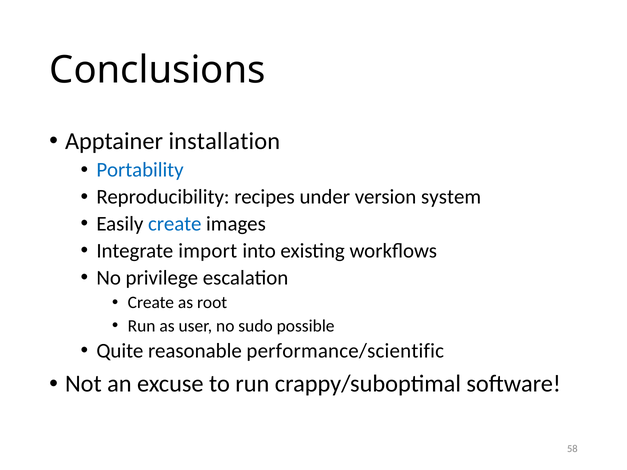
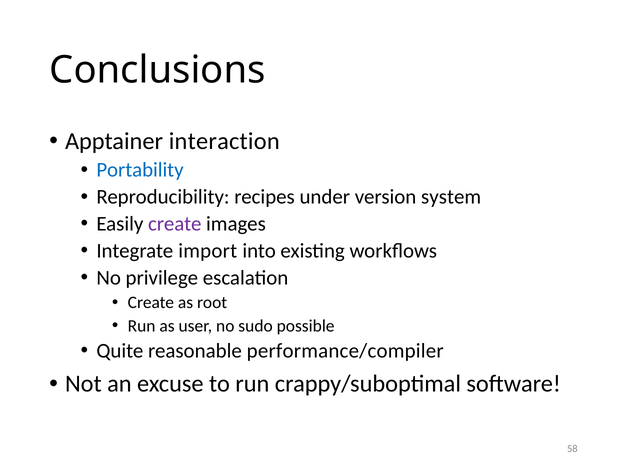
installation: installation -> interaction (224, 141)
create colour: blue -> purple (175, 224)
performance/scientific: performance/scientific -> performance/compiler (345, 351)
